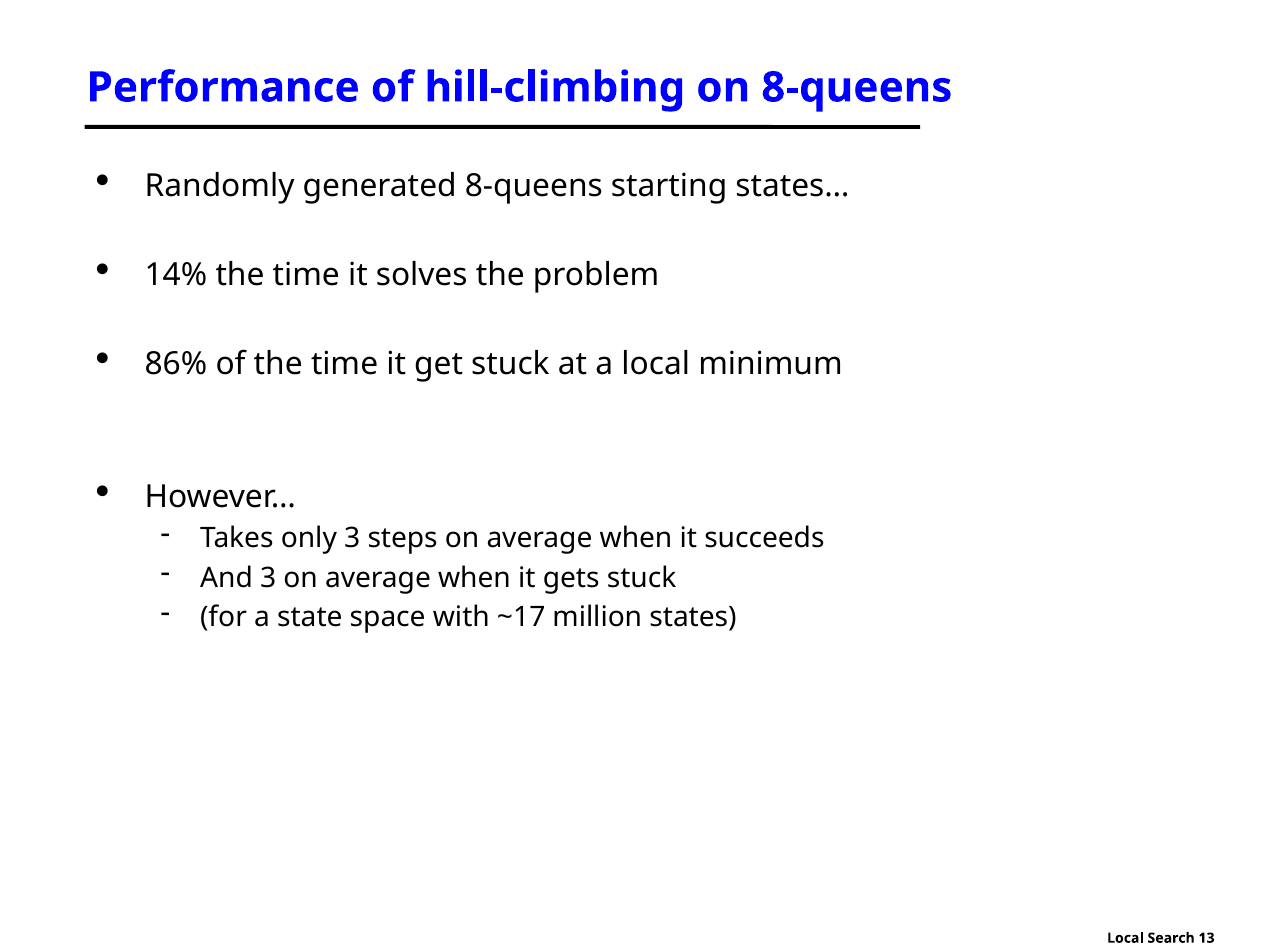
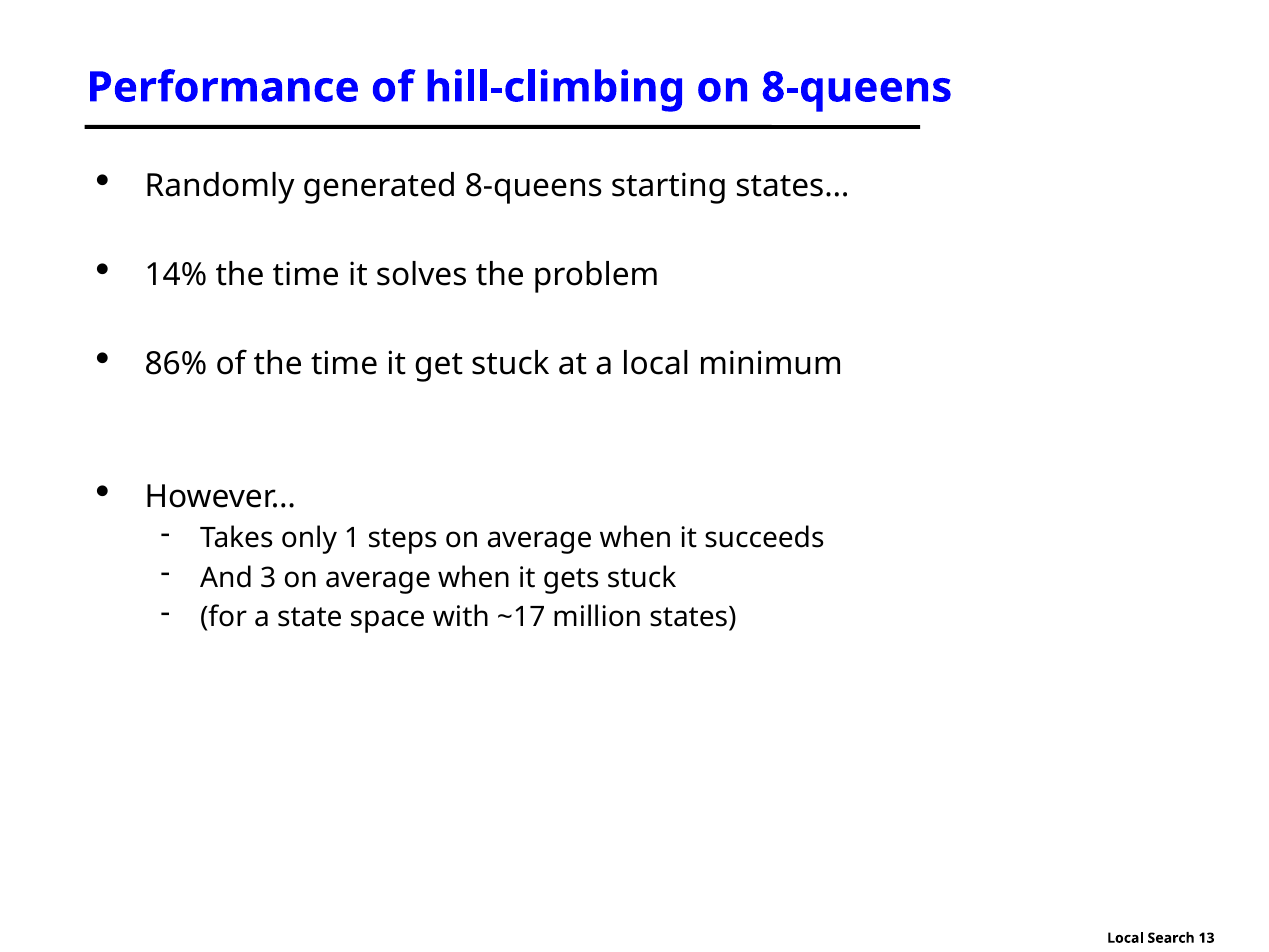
only 3: 3 -> 1 (352, 538)
